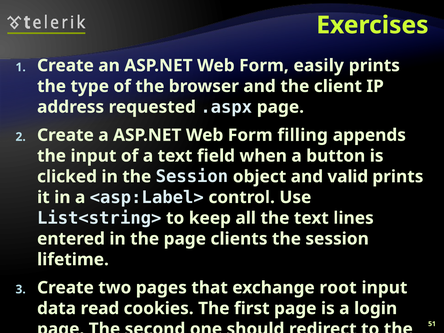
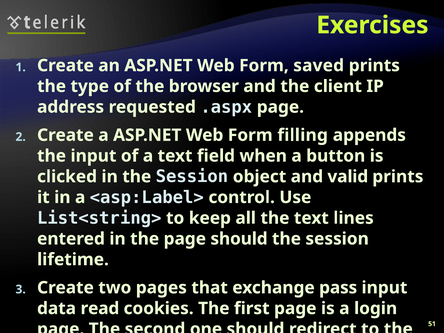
easily: easily -> saved (319, 66)
page clients: clients -> should (239, 239)
root: root -> pass (338, 288)
